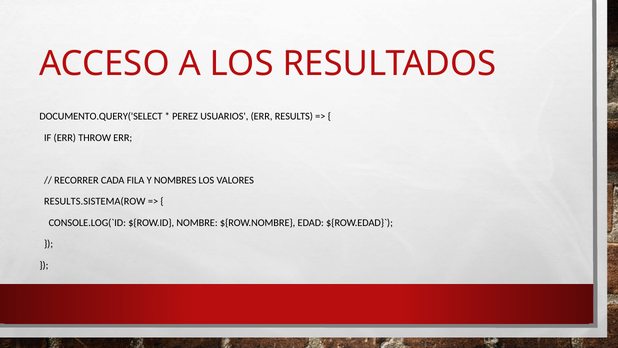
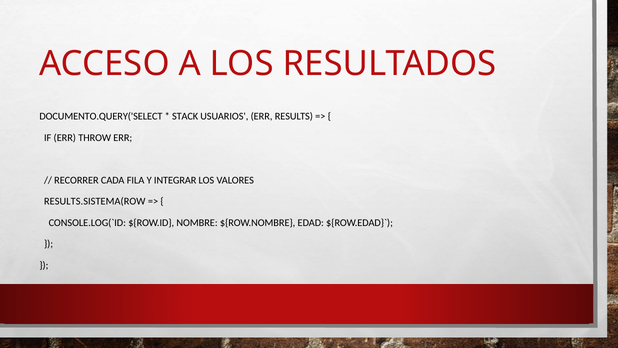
PEREZ: PEREZ -> STACK (185, 116)
NOMBRES: NOMBRES -> INTEGRAR (175, 180)
